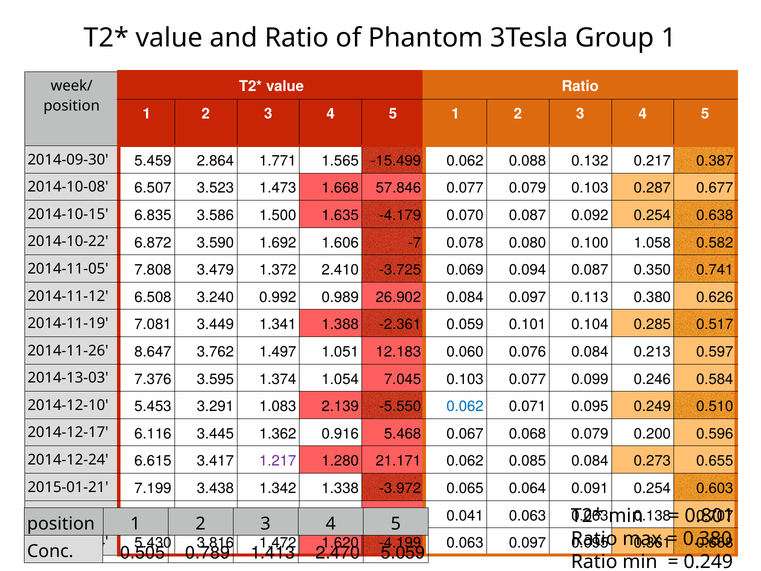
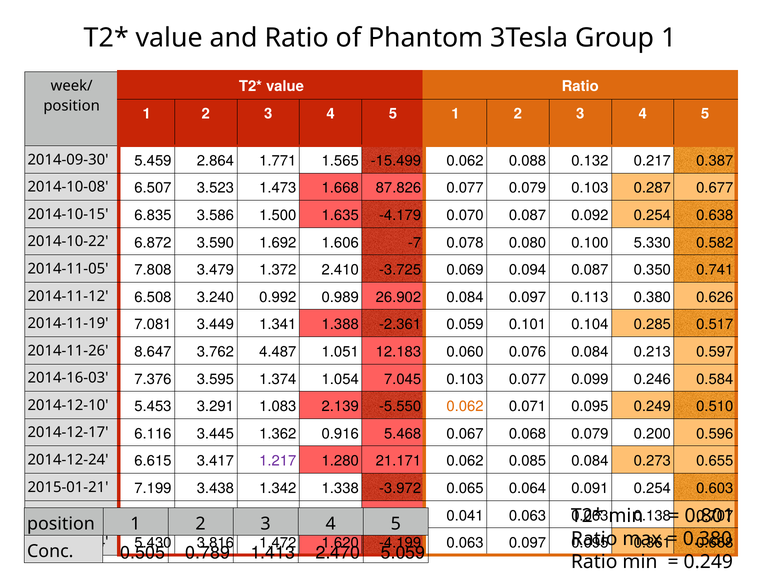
57.846: 57.846 -> 87.826 (398, 188)
1.058: 1.058 -> 5.330 (652, 243)
1.497: 1.497 -> 4.487 (278, 352)
2014-13-03: 2014-13-03 -> 2014-16-03 (68, 378)
0.062 colour: blue -> orange (465, 406)
